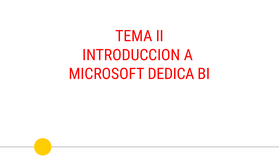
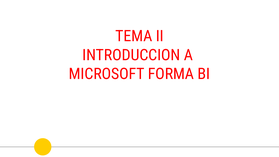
DEDICA: DEDICA -> FORMA (171, 74)
